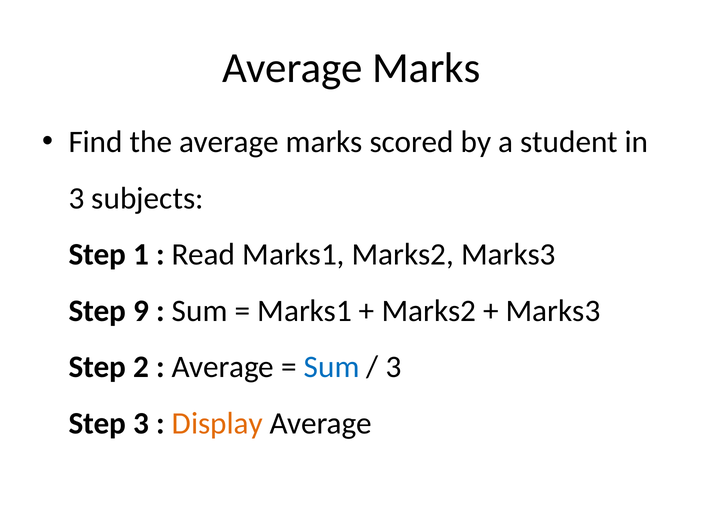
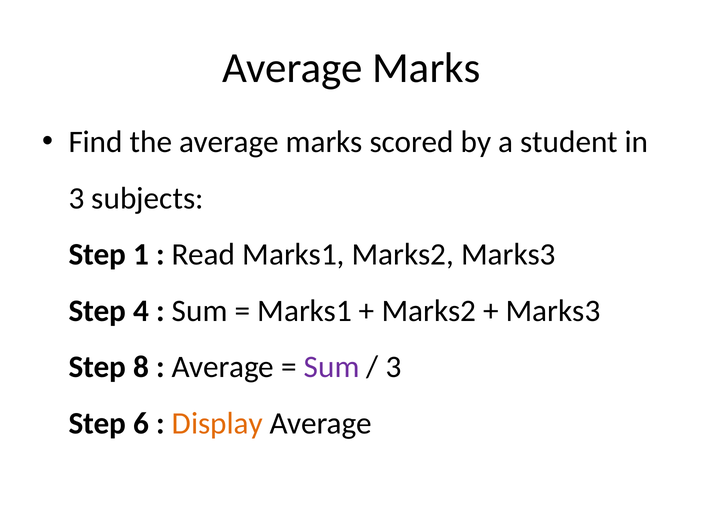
9: 9 -> 4 (141, 311)
2: 2 -> 8 (141, 367)
Sum colour: blue -> purple (332, 367)
Step 3: 3 -> 6 (141, 424)
